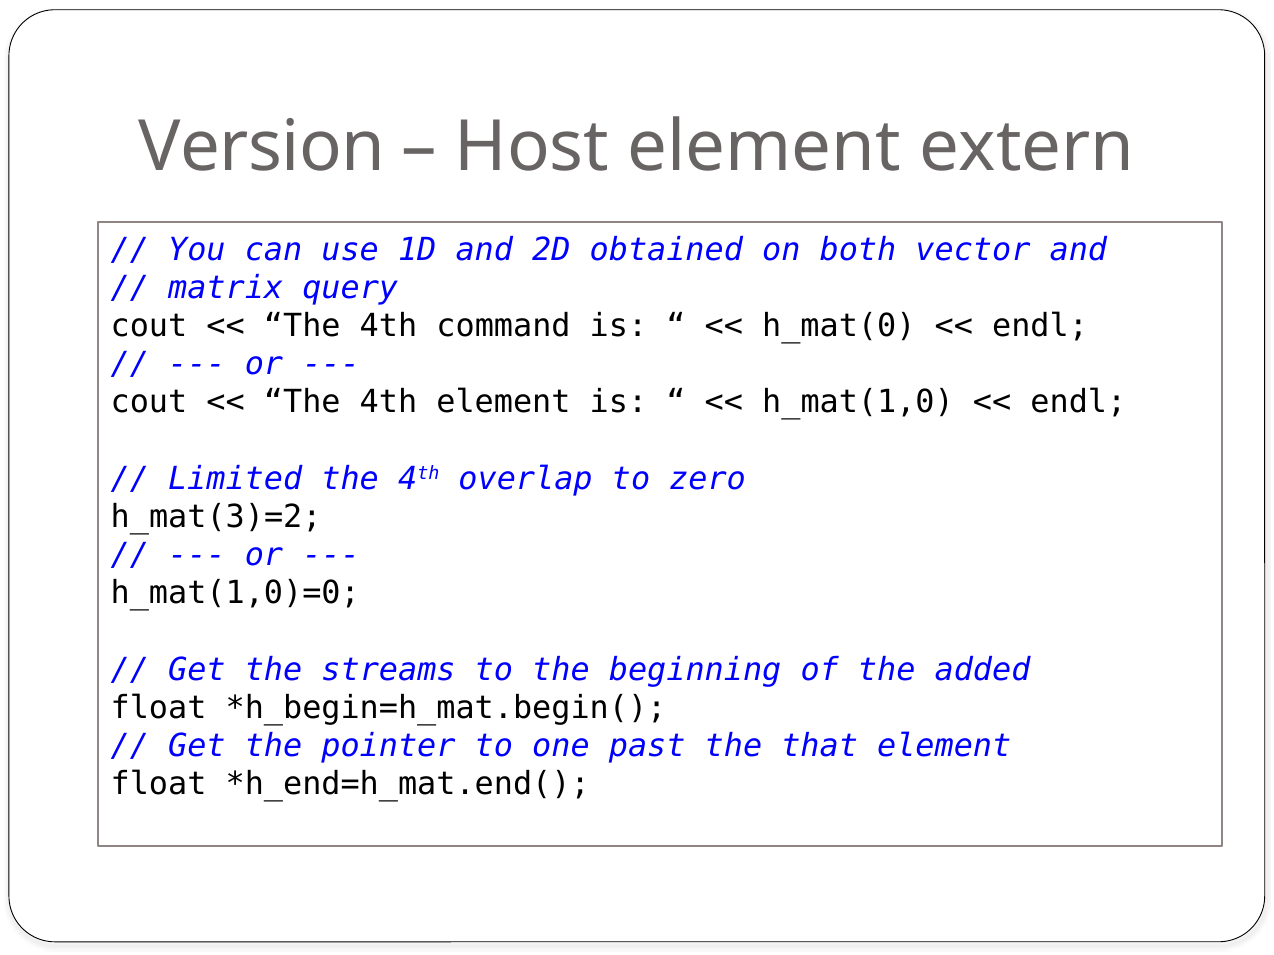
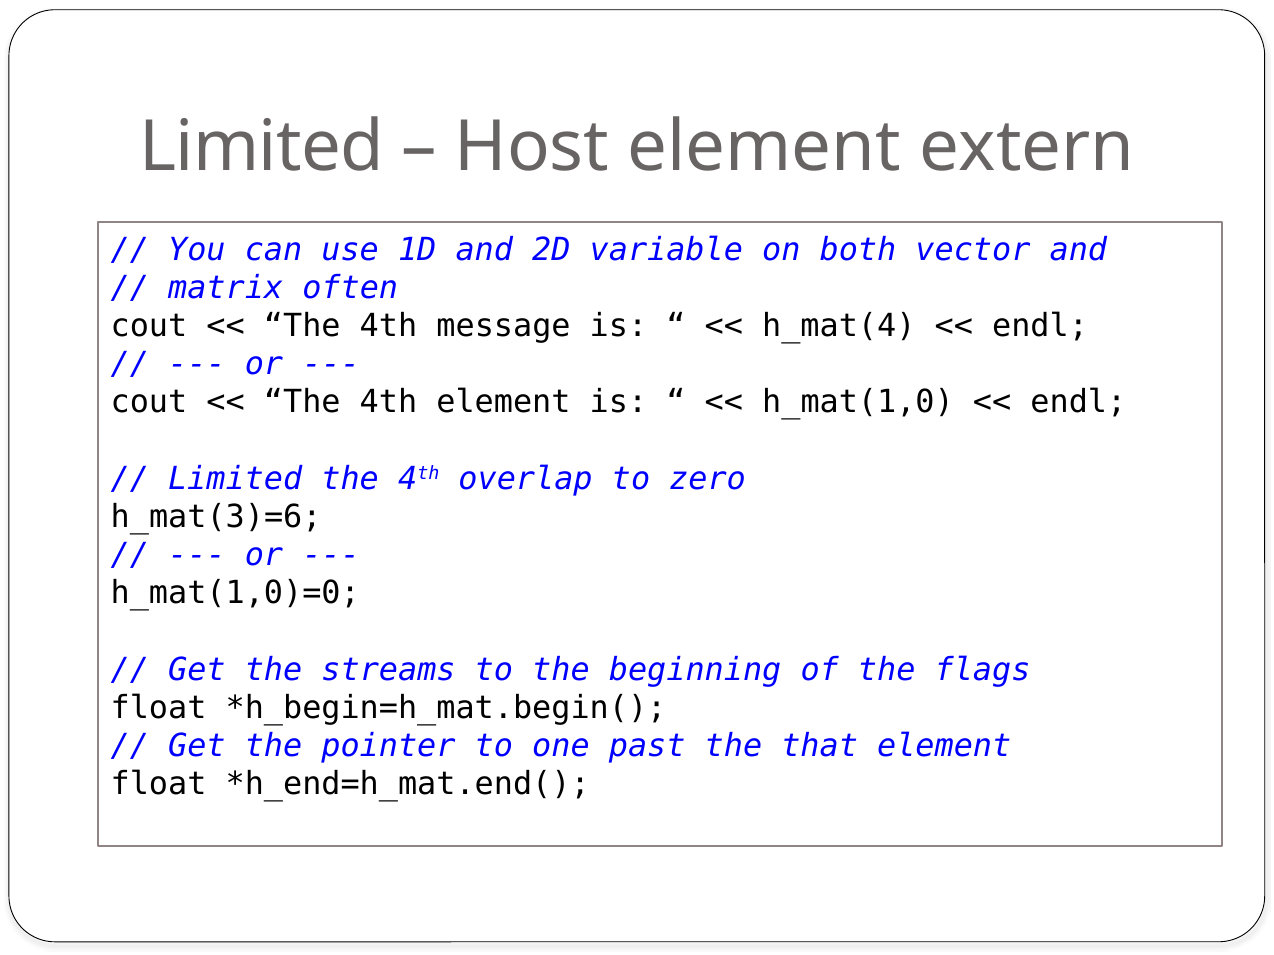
Version: Version -> Limited (262, 147)
obtained: obtained -> variable (666, 250)
query: query -> often (350, 288)
command: command -> message (504, 326)
h_mat(0: h_mat(0 -> h_mat(4 (839, 326)
h_mat(3)=2: h_mat(3)=2 -> h_mat(3)=6 (216, 517)
added: added -> flags (983, 670)
